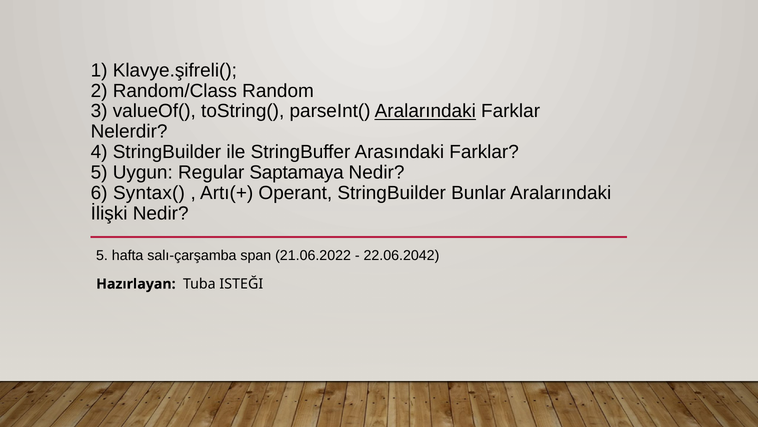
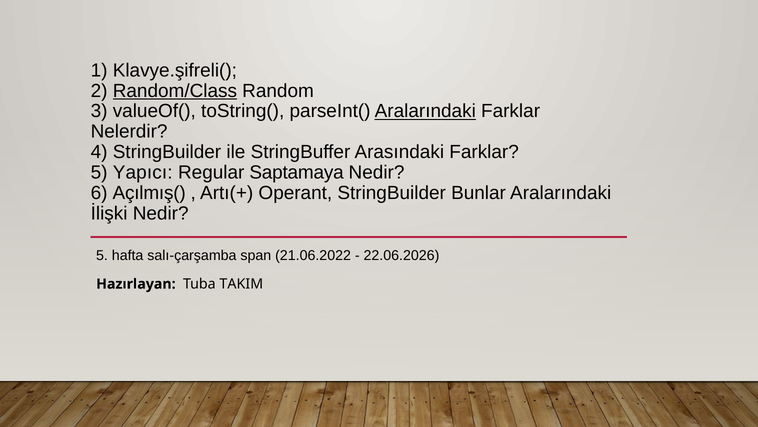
Random/Class underline: none -> present (175, 91)
Uygun: Uygun -> Yapıcı (143, 172)
Syntax(: Syntax( -> Açılmış( (149, 193)
22.06.2042: 22.06.2042 -> 22.06.2026 (401, 255)
ISTEĞI: ISTEĞI -> TAKIM (241, 284)
